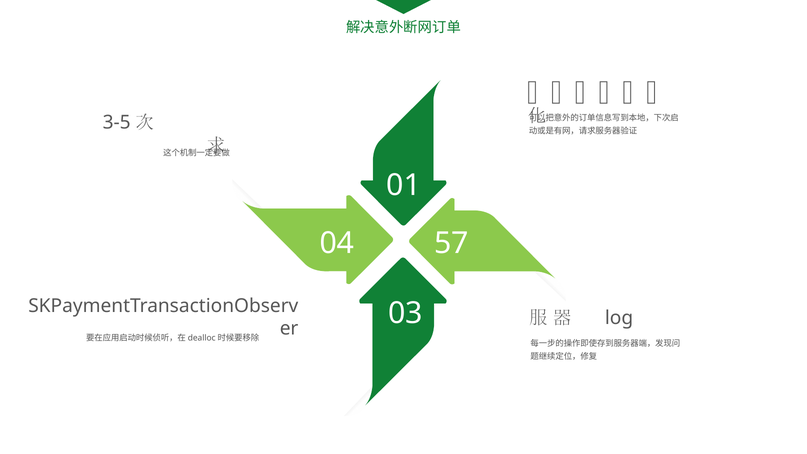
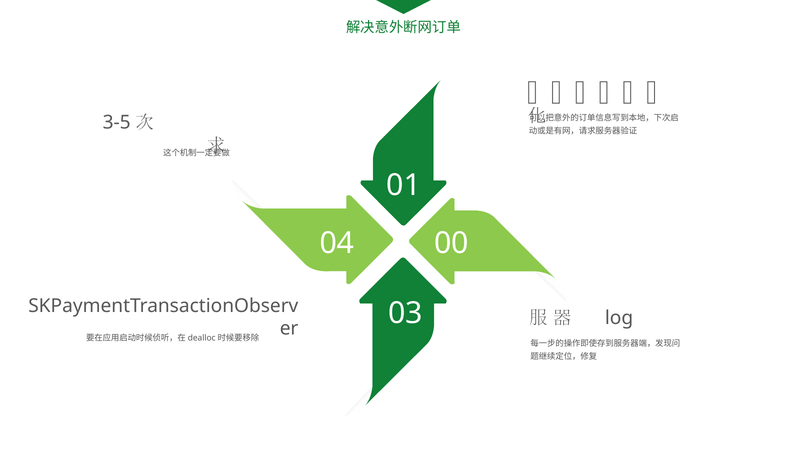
57: 57 -> 00 (451, 243)
